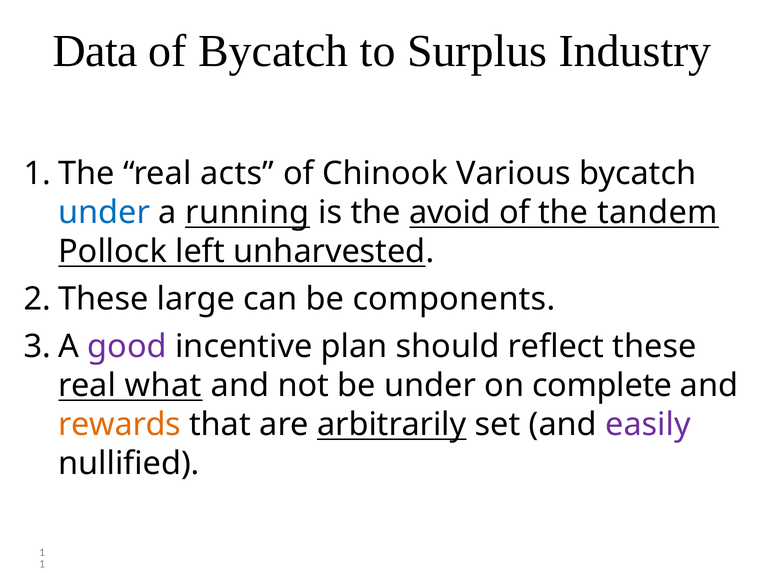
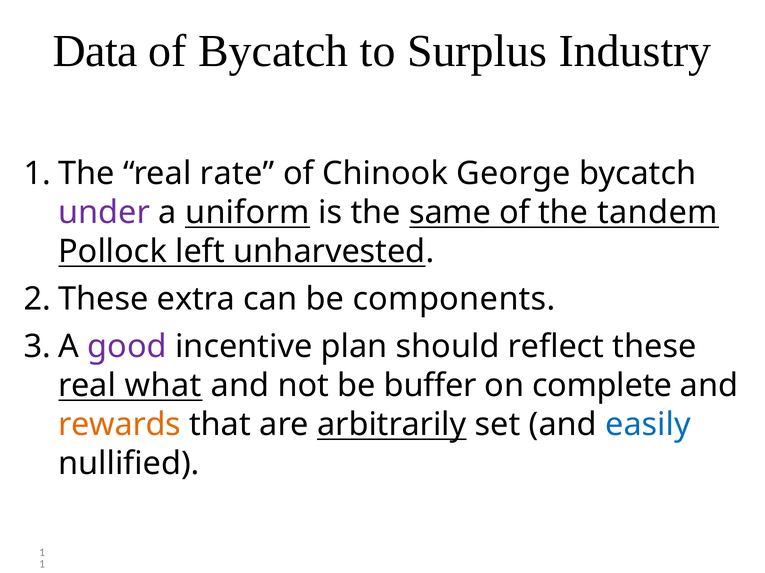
acts: acts -> rate (237, 174)
Various: Various -> George (514, 174)
under colour: blue -> purple (104, 213)
running: running -> uniform (247, 213)
avoid: avoid -> same (450, 213)
large: large -> extra (196, 299)
be under: under -> buffer (430, 386)
easily colour: purple -> blue (648, 425)
